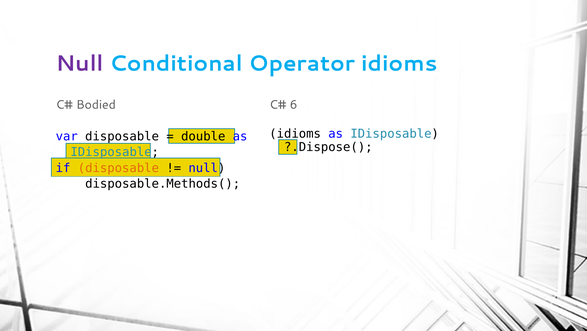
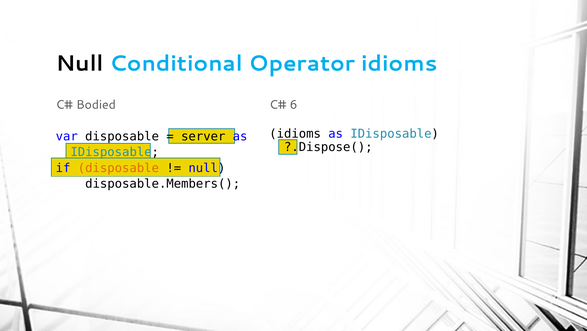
Null colour: purple -> black (80, 63)
double: double -> server (203, 136)
disposable.Methods(: disposable.Methods( -> disposable.Members( (163, 183)
